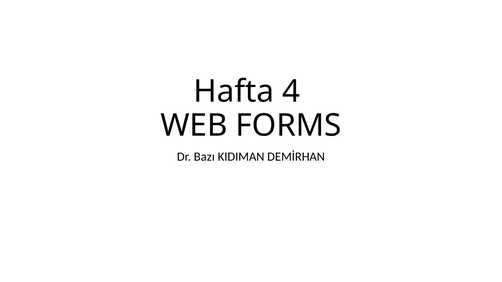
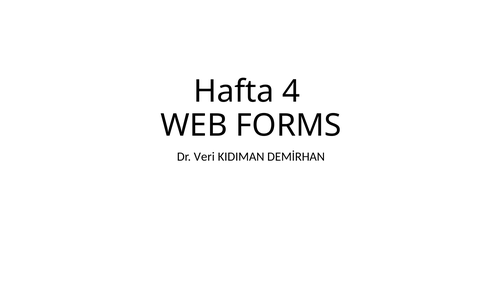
Bazı: Bazı -> Veri (204, 157)
